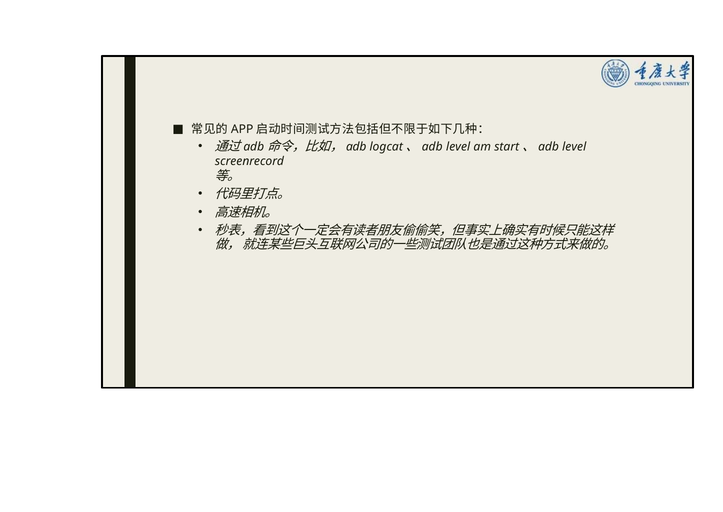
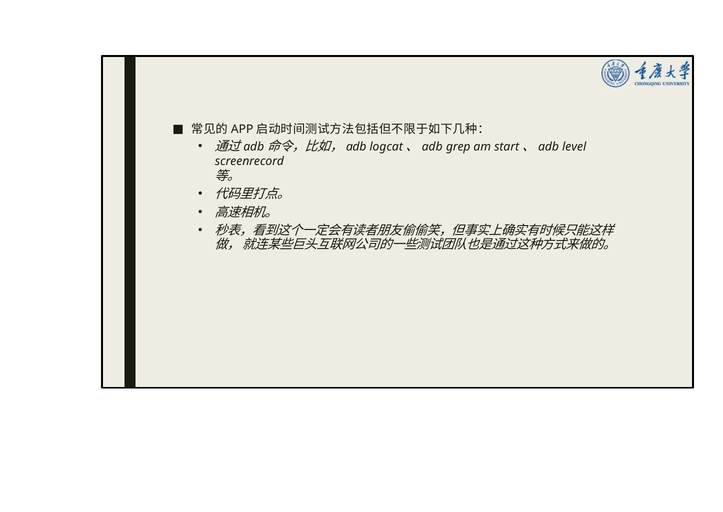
logcat、adb level: level -> grep (458, 147)
